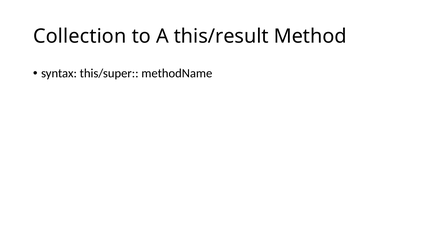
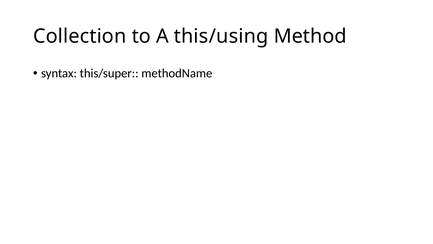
this/result: this/result -> this/using (221, 36)
